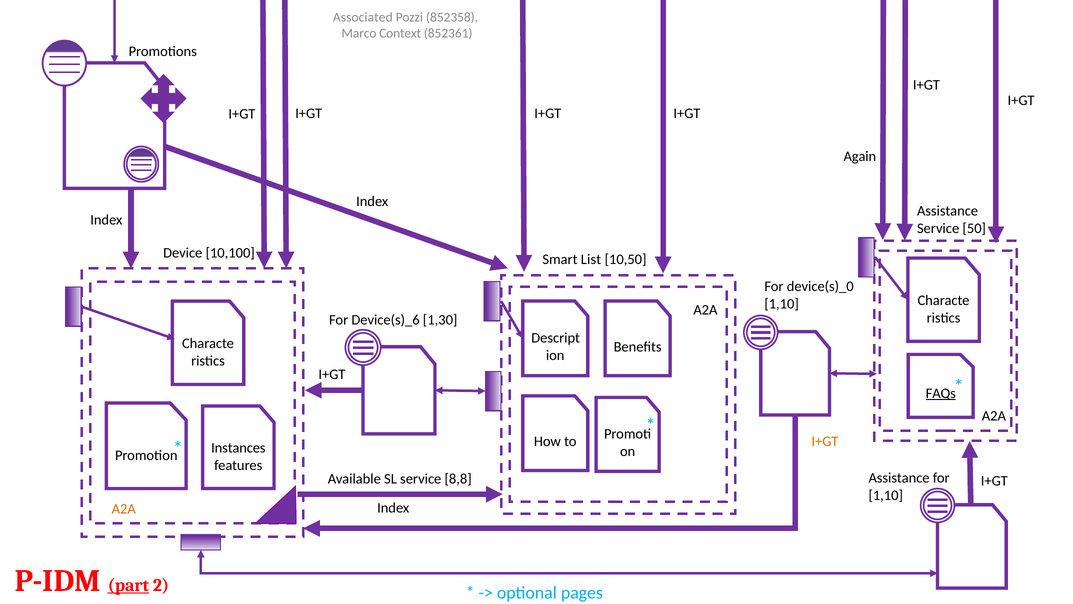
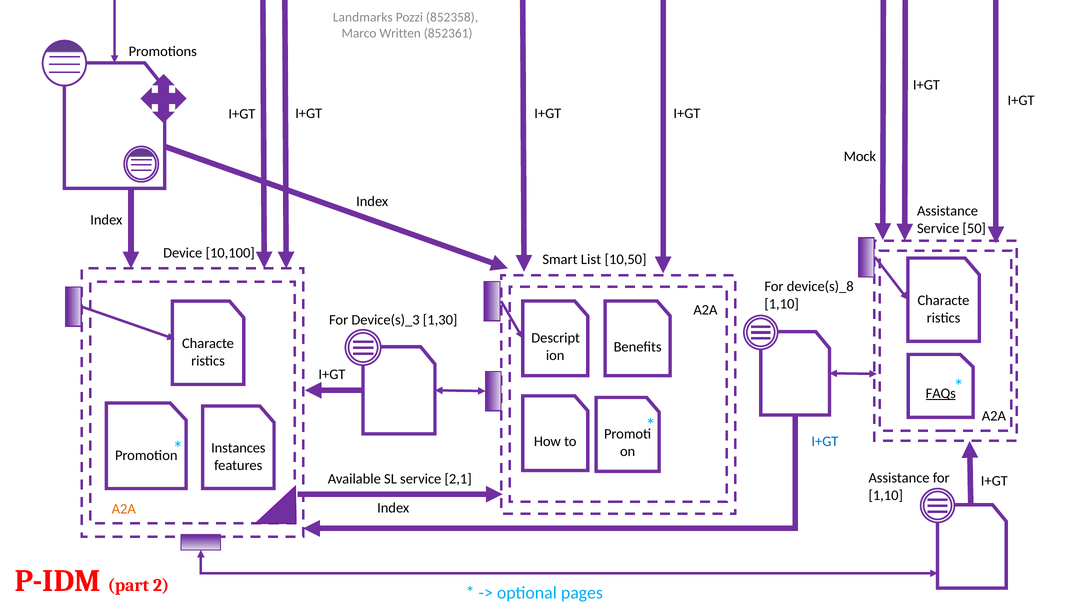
Associated: Associated -> Landmarks (363, 17)
Context: Context -> Written (400, 33)
Again: Again -> Mock (860, 156)
device(s)_0: device(s)_0 -> device(s)_8 (820, 286)
Device(s)_6: Device(s)_6 -> Device(s)_3 (386, 320)
I+GT colour: orange -> blue (825, 441)
8,8: 8,8 -> 2,1 (458, 478)
part underline: present -> none (128, 585)
